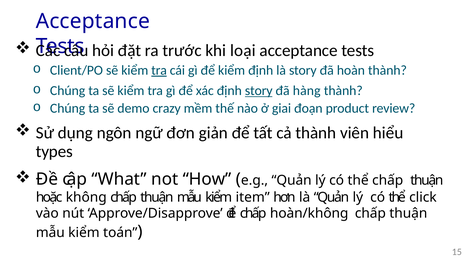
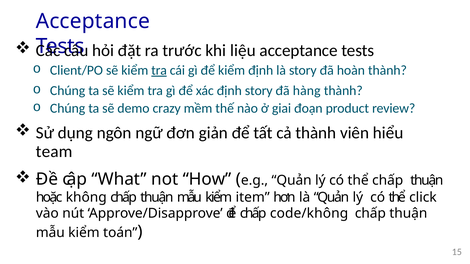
loại: loại -> liệu (243, 51)
story underline: present -> none (259, 91)
types: types -> team (54, 152)
hoàn/không: hoàn/không -> code/không (309, 214)
